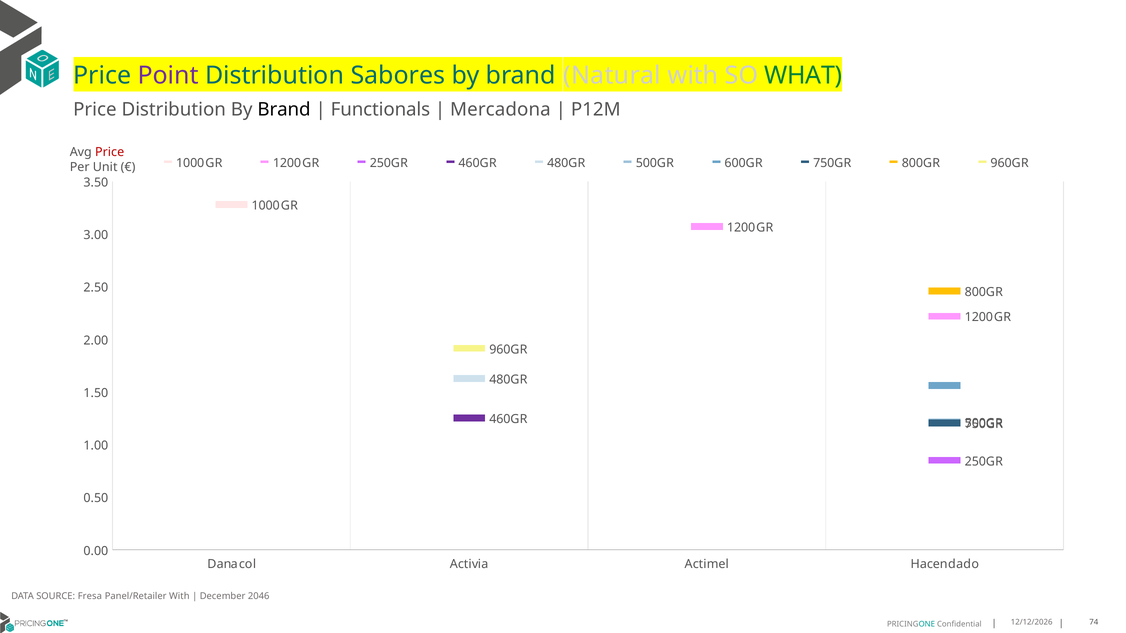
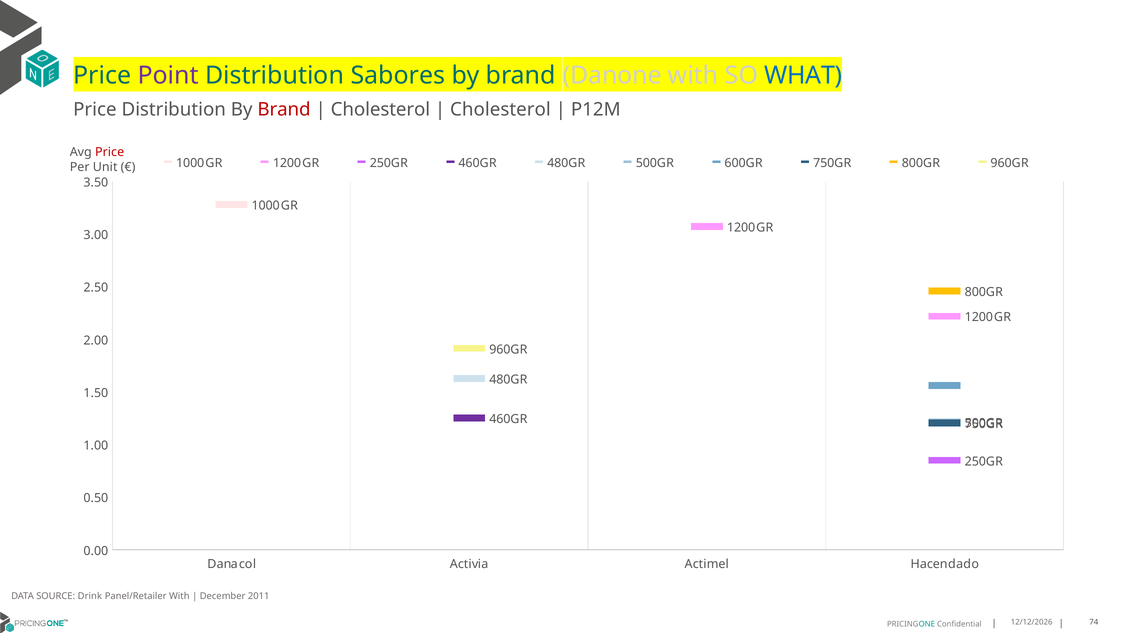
Natural: Natural -> Danone (612, 76)
WHAT colour: green -> blue (803, 76)
Brand colour: black -> red (284, 110)
Functionals: Functionals -> Cholesterol (380, 110)
Mercadona: Mercadona -> Cholesterol (500, 110)
Fresa: Fresa -> Drink (90, 597)
2046: 2046 -> 2011 (259, 597)
